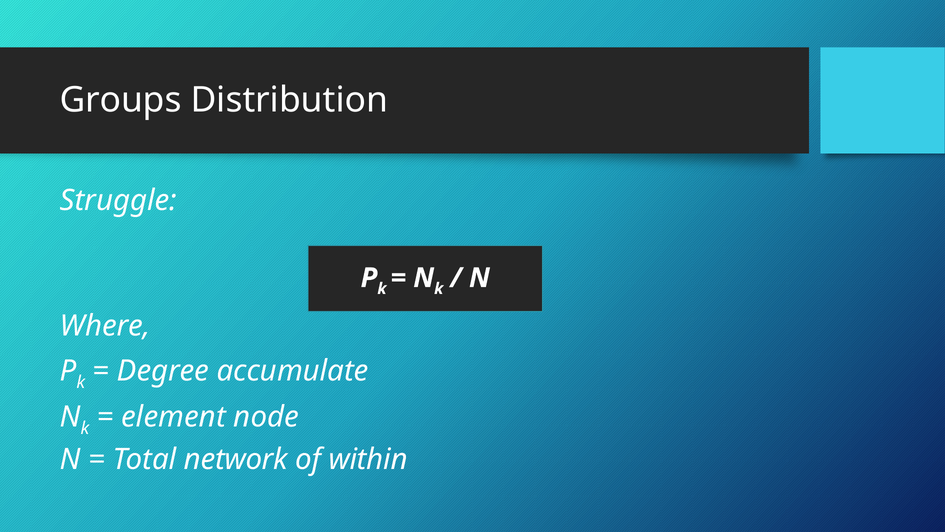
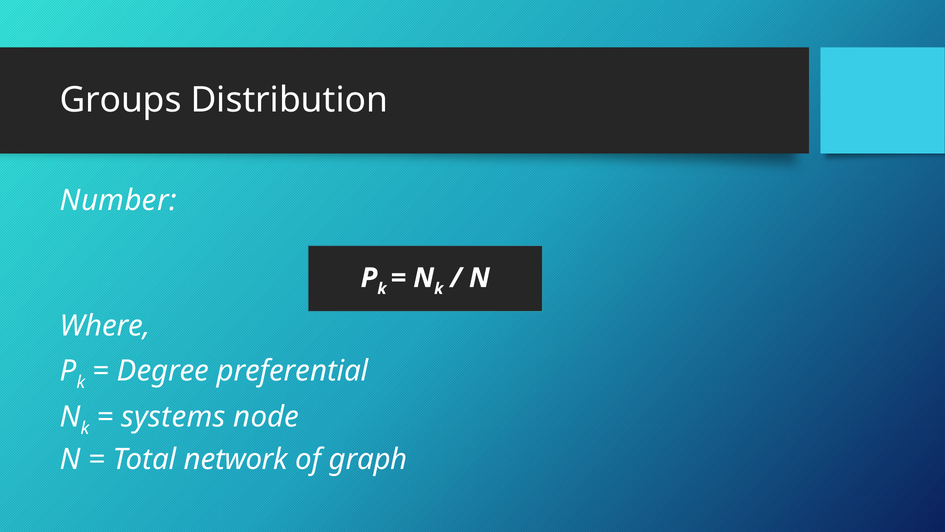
Struggle: Struggle -> Number (118, 200)
accumulate: accumulate -> preferential (293, 371)
element: element -> systems (173, 417)
within: within -> graph (368, 459)
